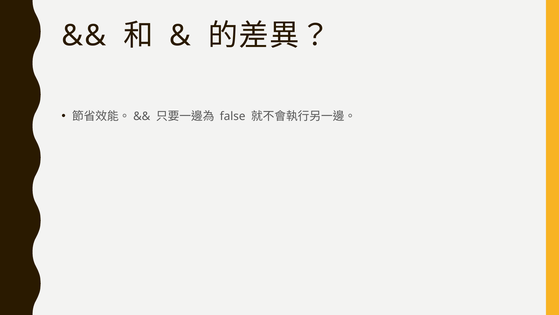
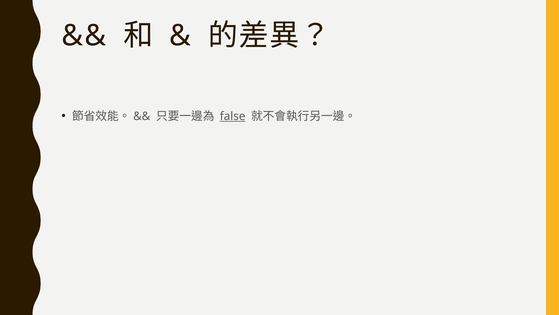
false underline: none -> present (233, 116)
